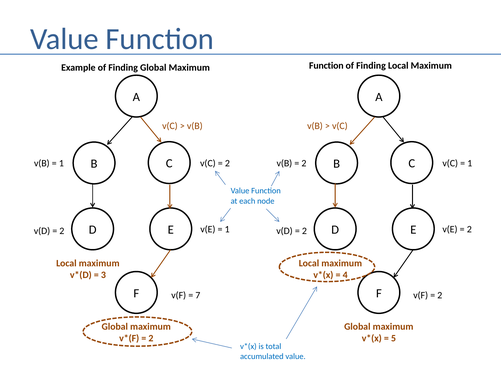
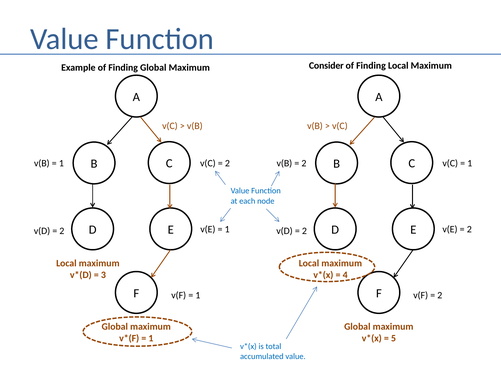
Maximum Function: Function -> Consider (326, 66)
7: 7 -> 1 (198, 295)
2: 2 -> 1 (151, 338)
